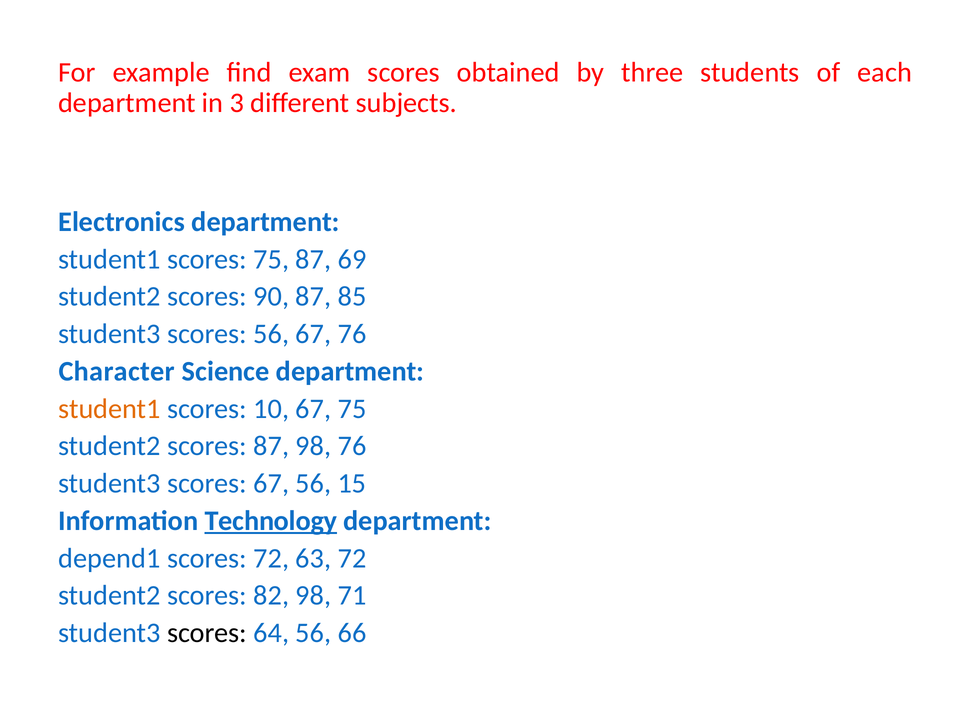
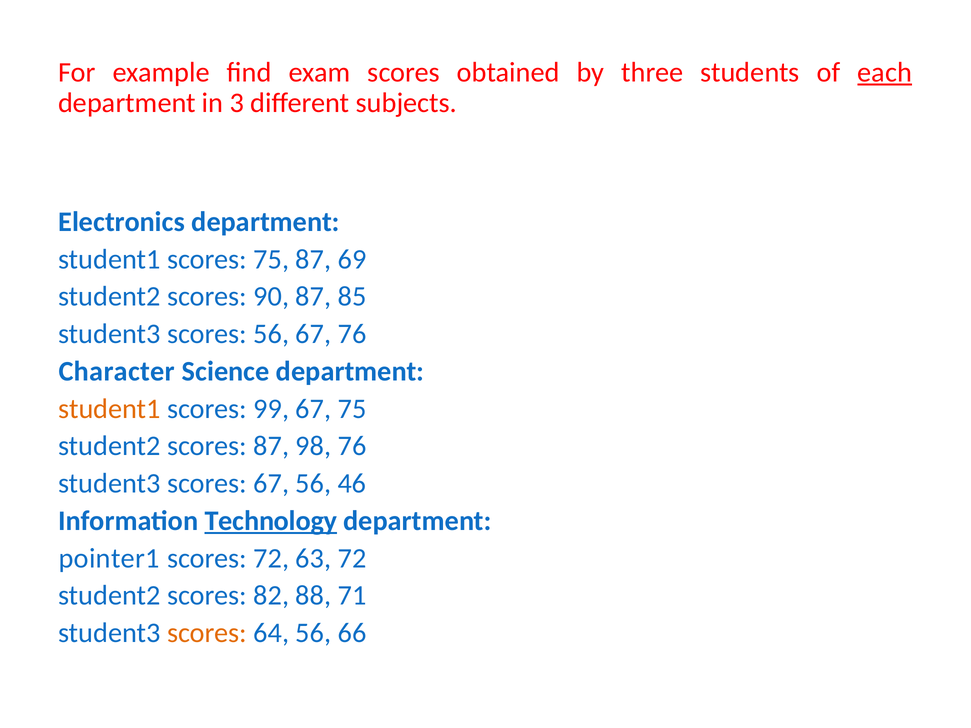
each underline: none -> present (885, 72)
10: 10 -> 99 (271, 409)
15: 15 -> 46 (352, 484)
depend1: depend1 -> pointer1 (109, 558)
82 98: 98 -> 88 (313, 596)
scores colour: black -> orange (207, 633)
